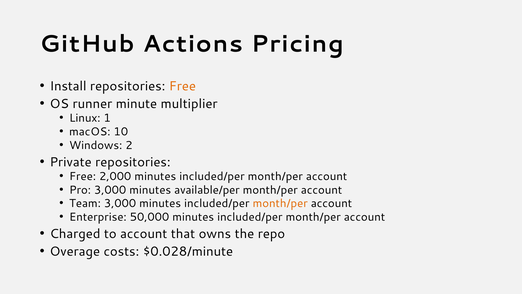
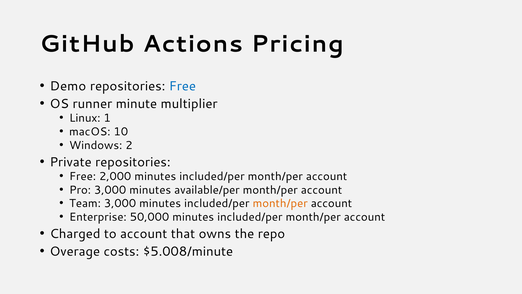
Install: Install -> Demo (68, 86)
Free colour: orange -> blue (182, 86)
$0.028/minute: $0.028/minute -> $5.008/minute (188, 251)
